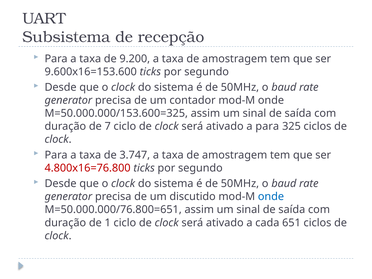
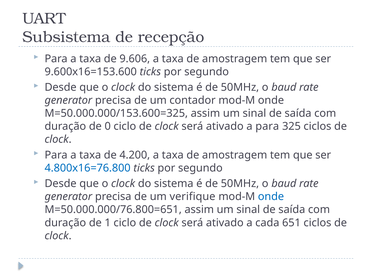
9.200: 9.200 -> 9.606 (135, 59)
7: 7 -> 0 (108, 126)
3.747: 3.747 -> 4.200 (135, 155)
4.800x16=76.800 colour: red -> blue (88, 168)
discutido: discutido -> verifique (192, 197)
